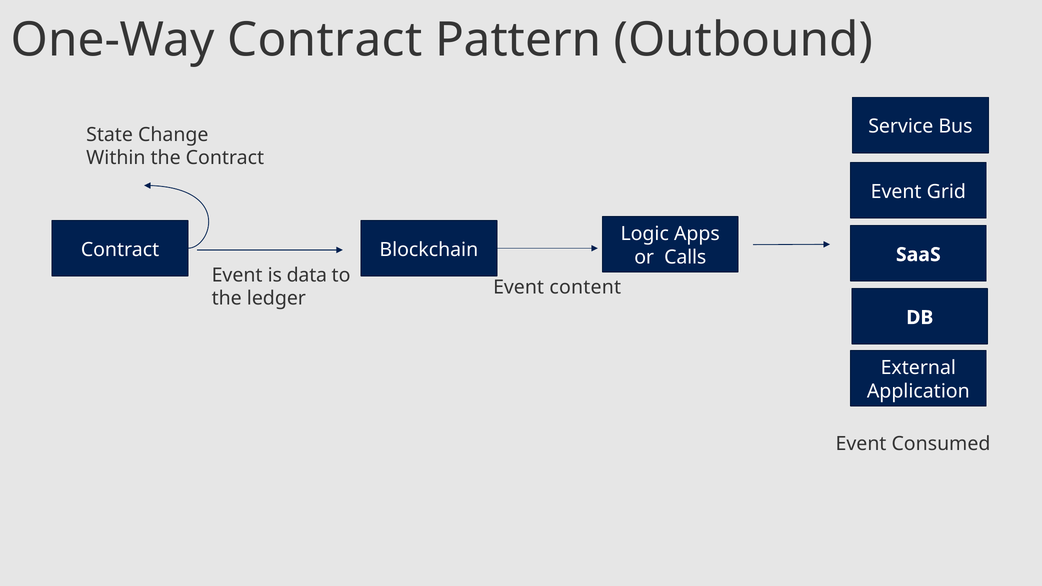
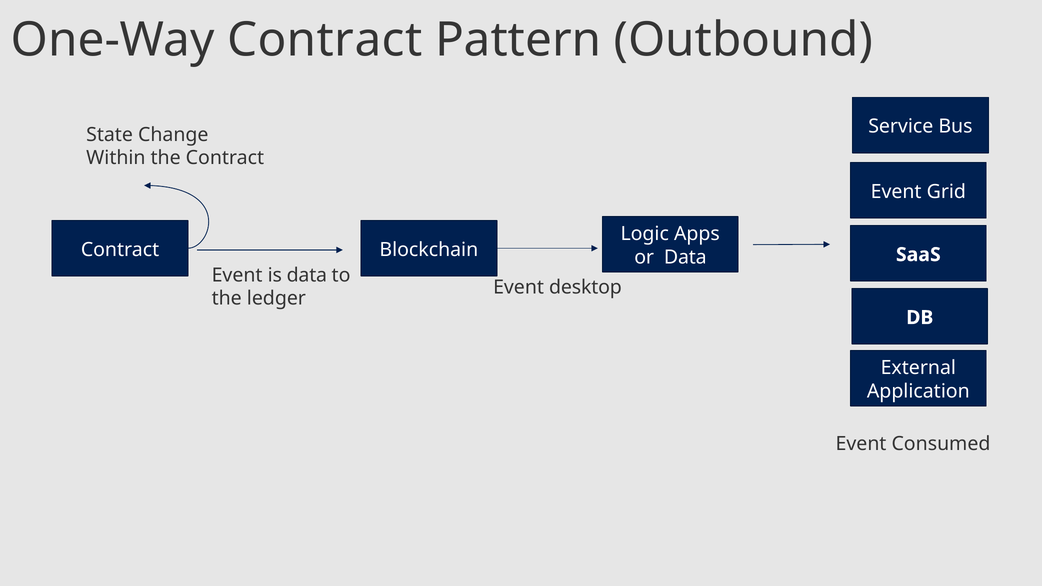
or Calls: Calls -> Data (685, 257)
content: content -> desktop (585, 287)
